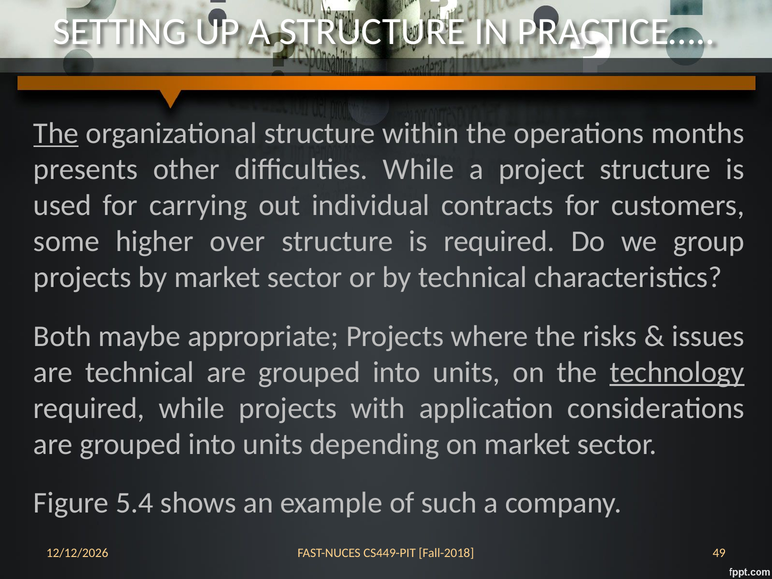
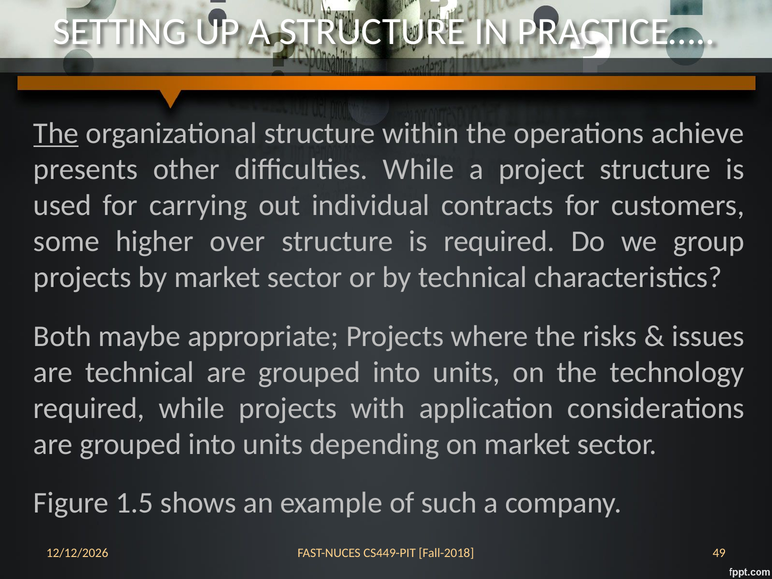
months: months -> achieve (698, 133)
technology underline: present -> none (677, 372)
5.4: 5.4 -> 1.5 (135, 503)
